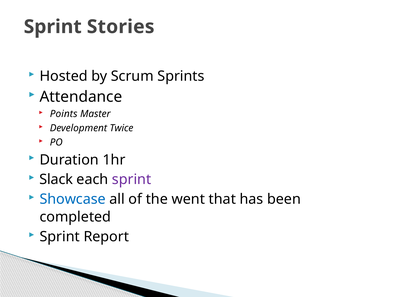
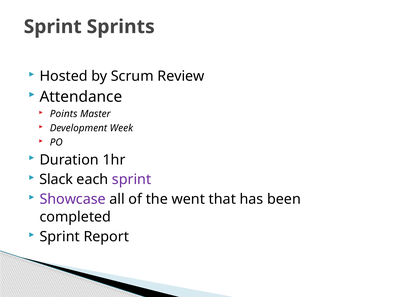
Stories: Stories -> Sprints (121, 27)
Sprints: Sprints -> Review (181, 76)
Twice: Twice -> Week (121, 128)
Showcase colour: blue -> purple (73, 199)
